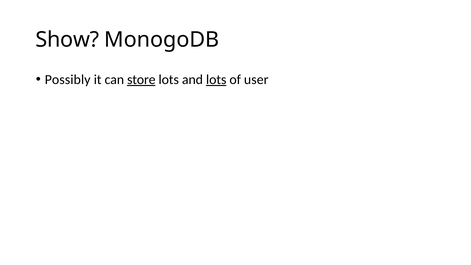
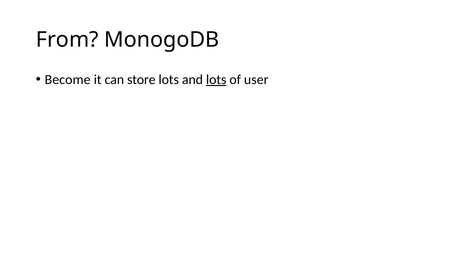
Show: Show -> From (67, 40)
Possibly: Possibly -> Become (68, 80)
store underline: present -> none (141, 80)
